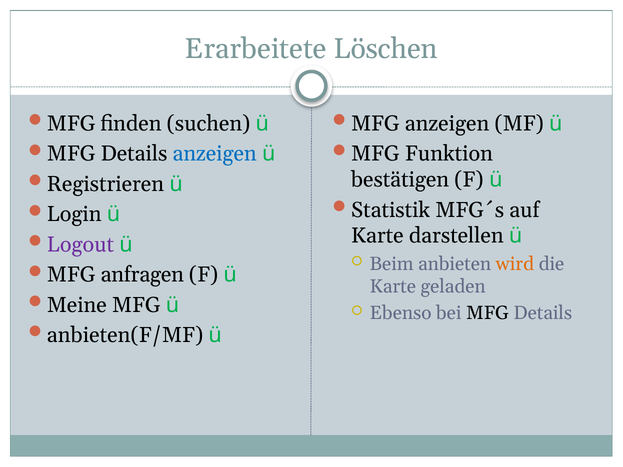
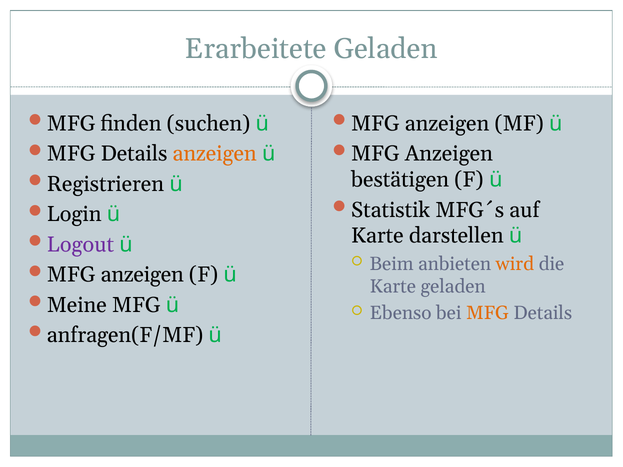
Erarbeitete Löschen: Löschen -> Geladen (385, 49)
anzeigen colour: blue -> orange (215, 154)
Funktion: Funktion -> Anzeigen (449, 154)
anfragen: anfragen -> anzeigen (142, 275)
MFG colour: black -> orange (487, 313)
anbieten(F/MF: anbieten(F/MF -> anfragen(F/MF (125, 335)
